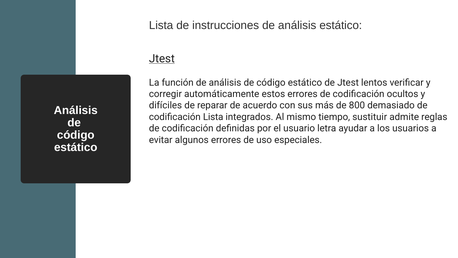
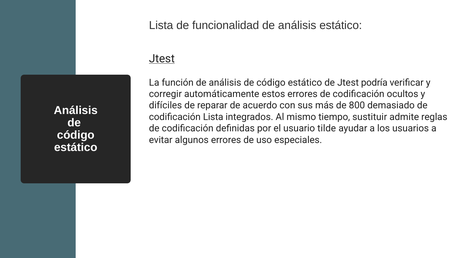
instrucciones: instrucciones -> funcionalidad (226, 25)
lentos: lentos -> podría (374, 82)
letra: letra -> tilde (327, 128)
